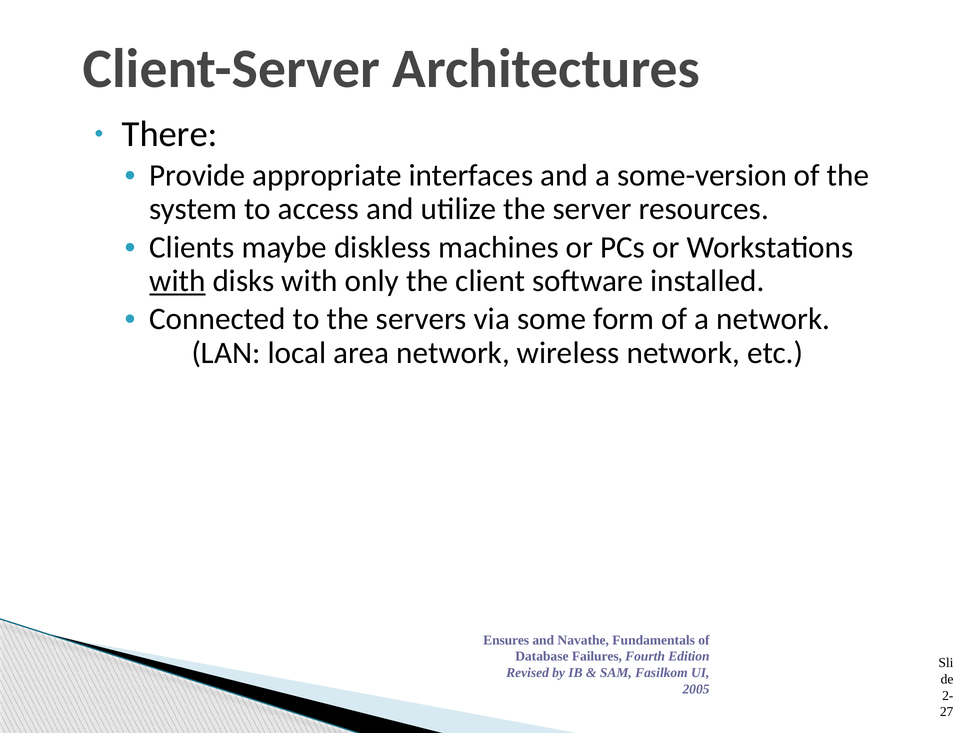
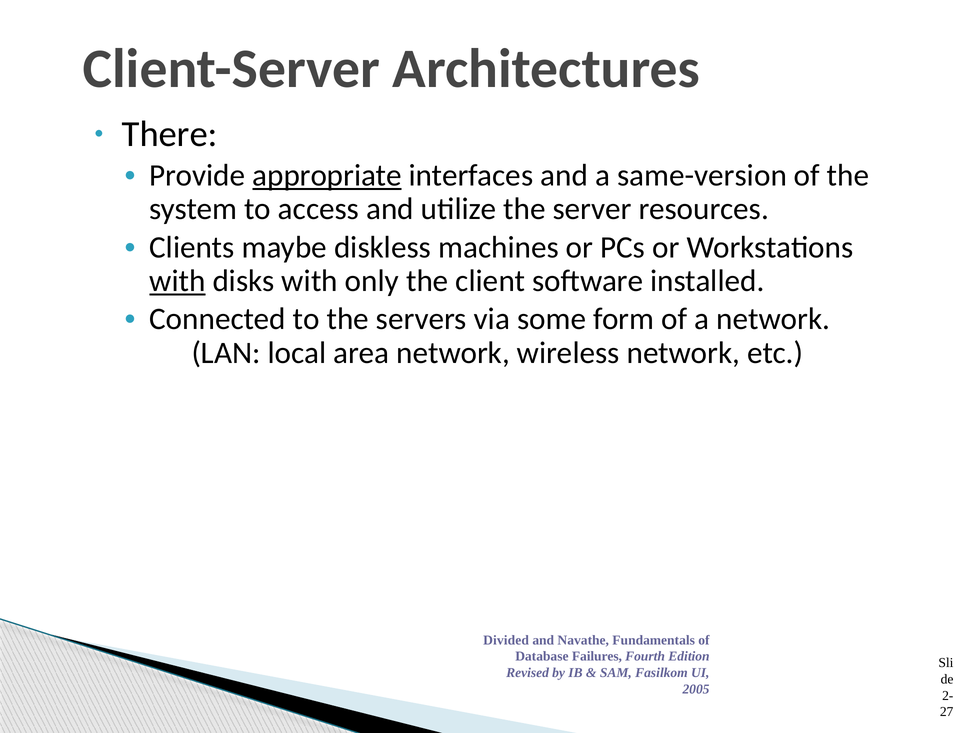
appropriate underline: none -> present (327, 175)
some-version: some-version -> same-version (702, 175)
Ensures: Ensures -> Divided (506, 640)
